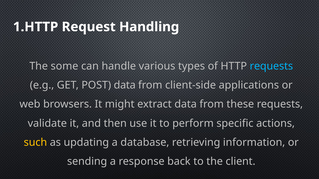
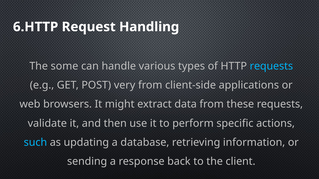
1.HTTP: 1.HTTP -> 6.HTTP (36, 27)
POST data: data -> very (125, 85)
such colour: yellow -> light blue (35, 143)
